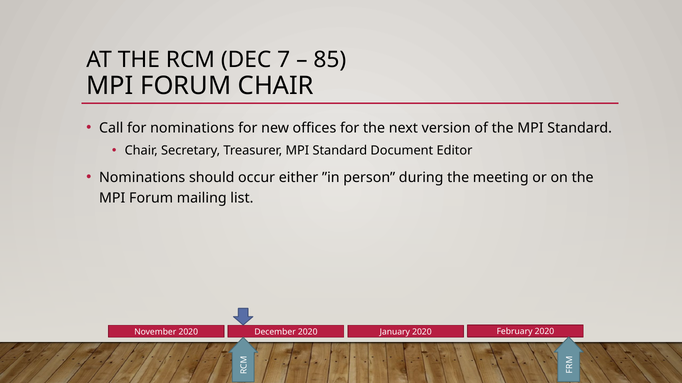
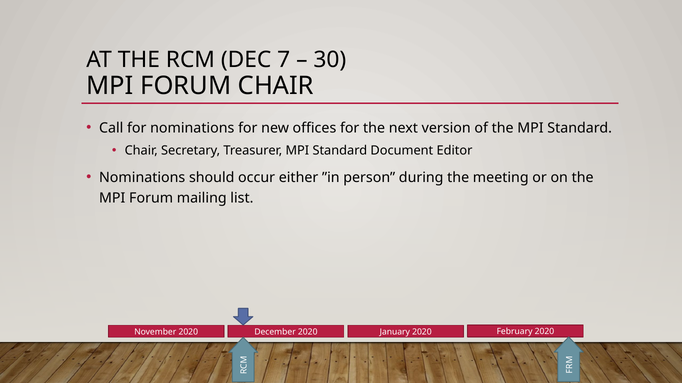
85: 85 -> 30 (330, 60)
